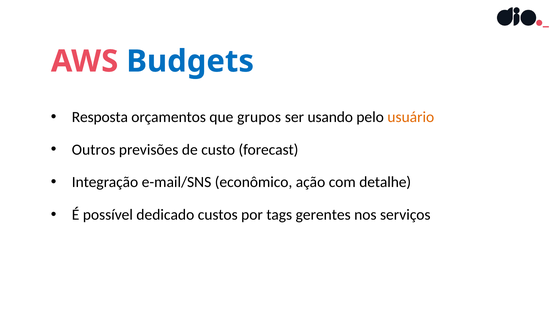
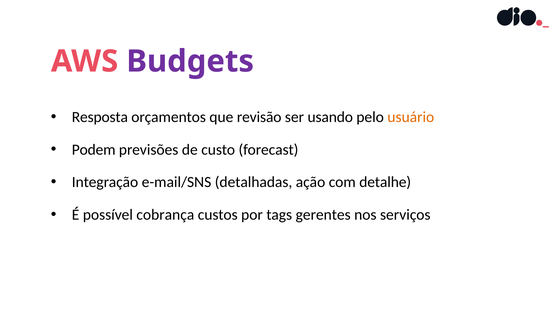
Budgets colour: blue -> purple (190, 61)
grupos: grupos -> revisão (259, 117)
Outros: Outros -> Podem (94, 150)
econômico: econômico -> detalhadas (254, 182)
dedicado: dedicado -> cobrança (165, 215)
